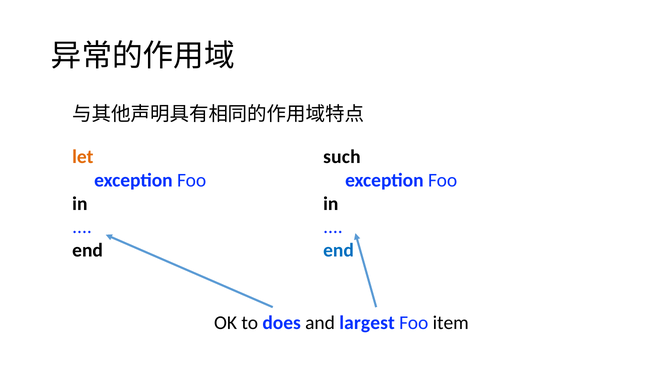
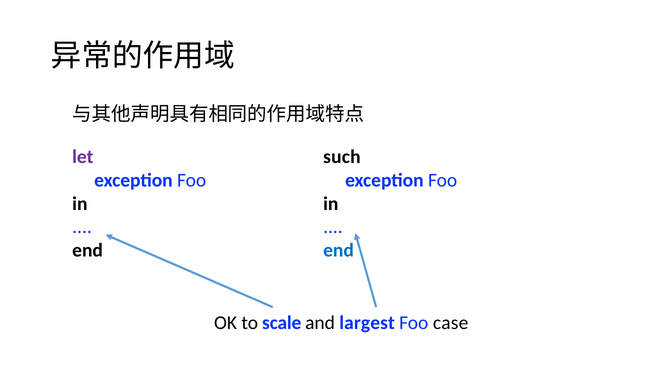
let colour: orange -> purple (83, 157)
does: does -> scale (282, 322)
item: item -> case (451, 322)
